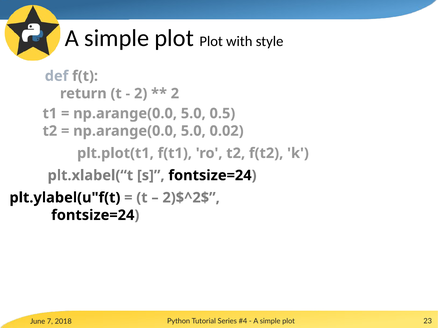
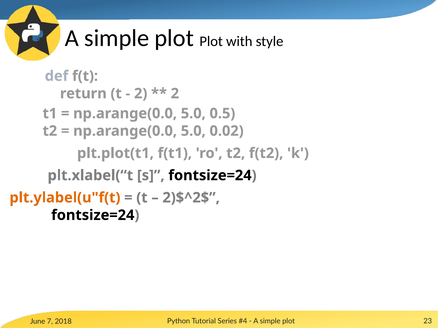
plt.ylabel(u"f(t colour: black -> orange (65, 198)
